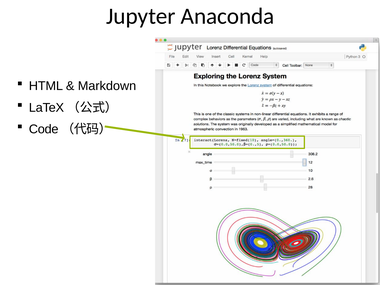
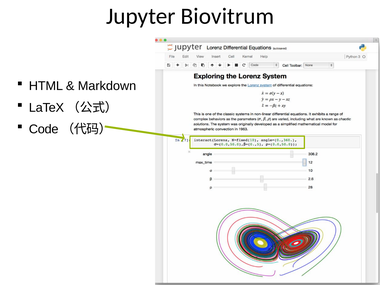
Anaconda: Anaconda -> Biovitrum (227, 16)
